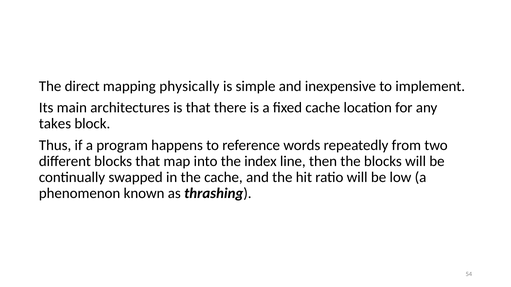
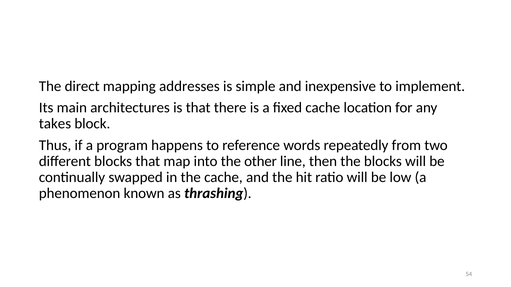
physically: physically -> addresses (189, 86)
index: index -> other (261, 161)
